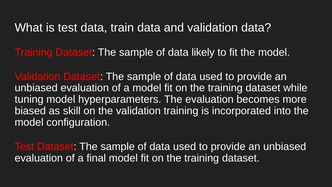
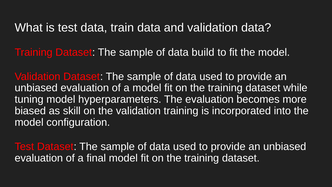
likely: likely -> build (203, 52)
